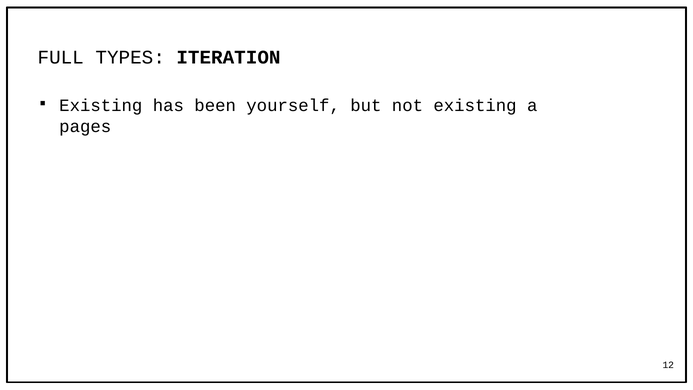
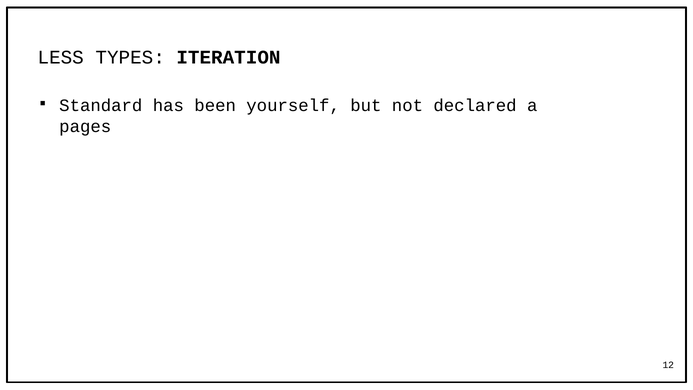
FULL: FULL -> LESS (61, 57)
Existing: Existing -> Standard (101, 106)
not existing: existing -> declared (475, 106)
